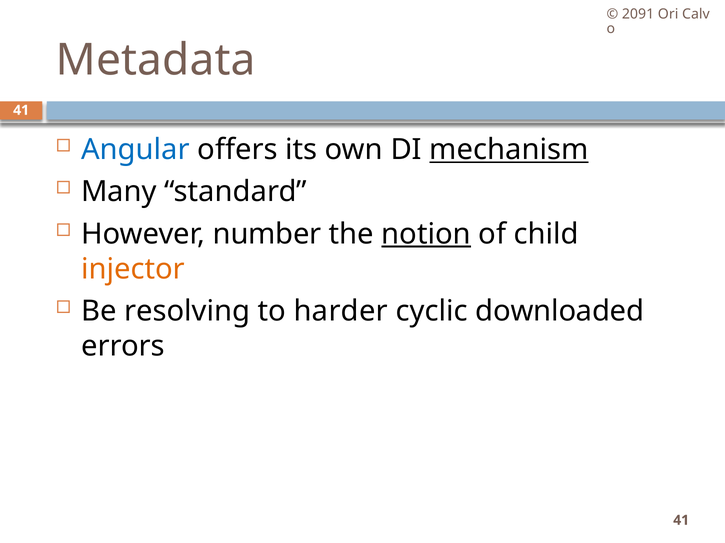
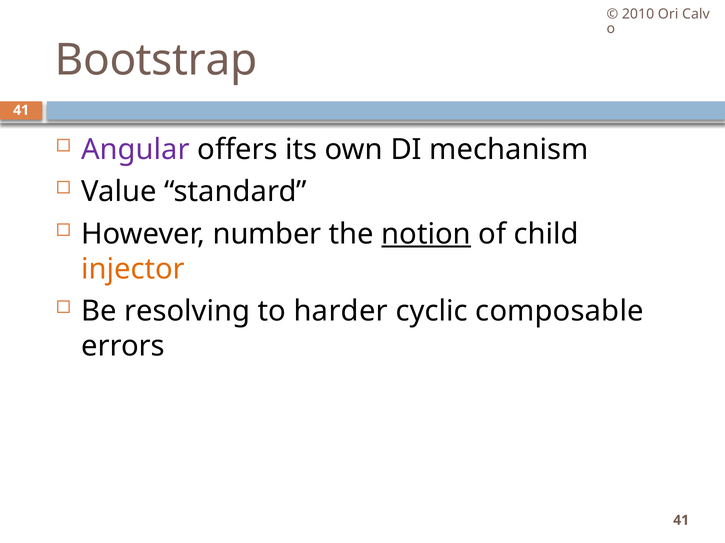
2091: 2091 -> 2010 (638, 14)
Metadata: Metadata -> Bootstrap (156, 60)
Angular colour: blue -> purple (135, 150)
mechanism underline: present -> none (509, 150)
Many: Many -> Value (119, 192)
downloaded: downloaded -> composable (560, 311)
